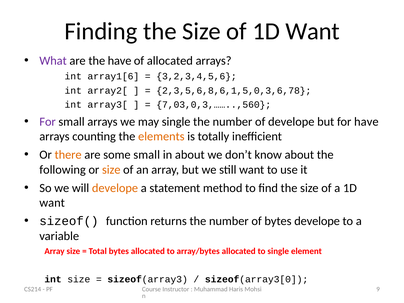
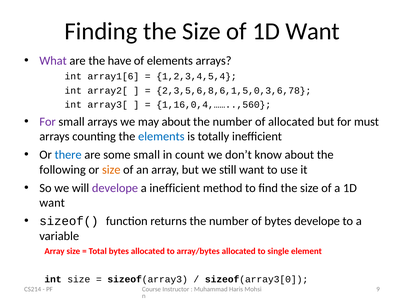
of allocated: allocated -> elements (170, 61)
3,2,3,4,5,6: 3,2,3,4,5,6 -> 1,2,3,4,5,4 (197, 76)
7,03,0,3,……..,560: 7,03,0,3,……..,560 -> 1,16,0,4,……..,560 (214, 105)
may single: single -> about (176, 122)
of develope: develope -> allocated (291, 122)
for have: have -> must (366, 122)
elements colour: orange -> blue (161, 136)
there colour: orange -> blue (68, 155)
in about: about -> count (190, 155)
develope colour: orange -> purple (115, 188)
a statement: statement -> inefficient (175, 188)
